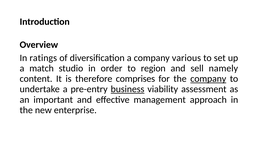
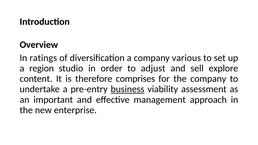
match: match -> region (42, 68)
region: region -> adjust (153, 68)
namely: namely -> explore (223, 68)
company underline: present -> none (208, 79)
